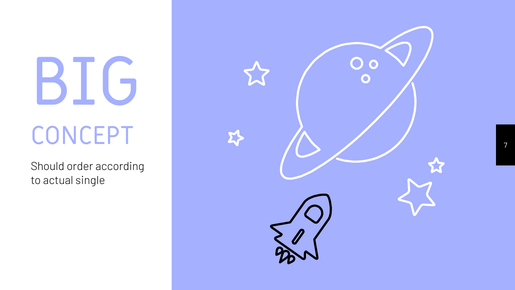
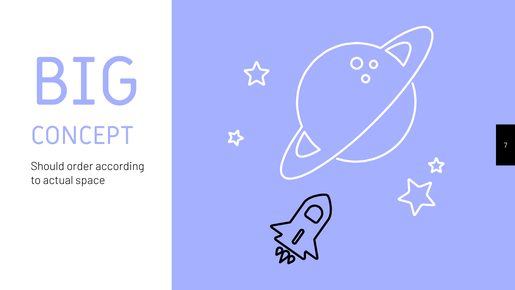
single: single -> space (90, 180)
